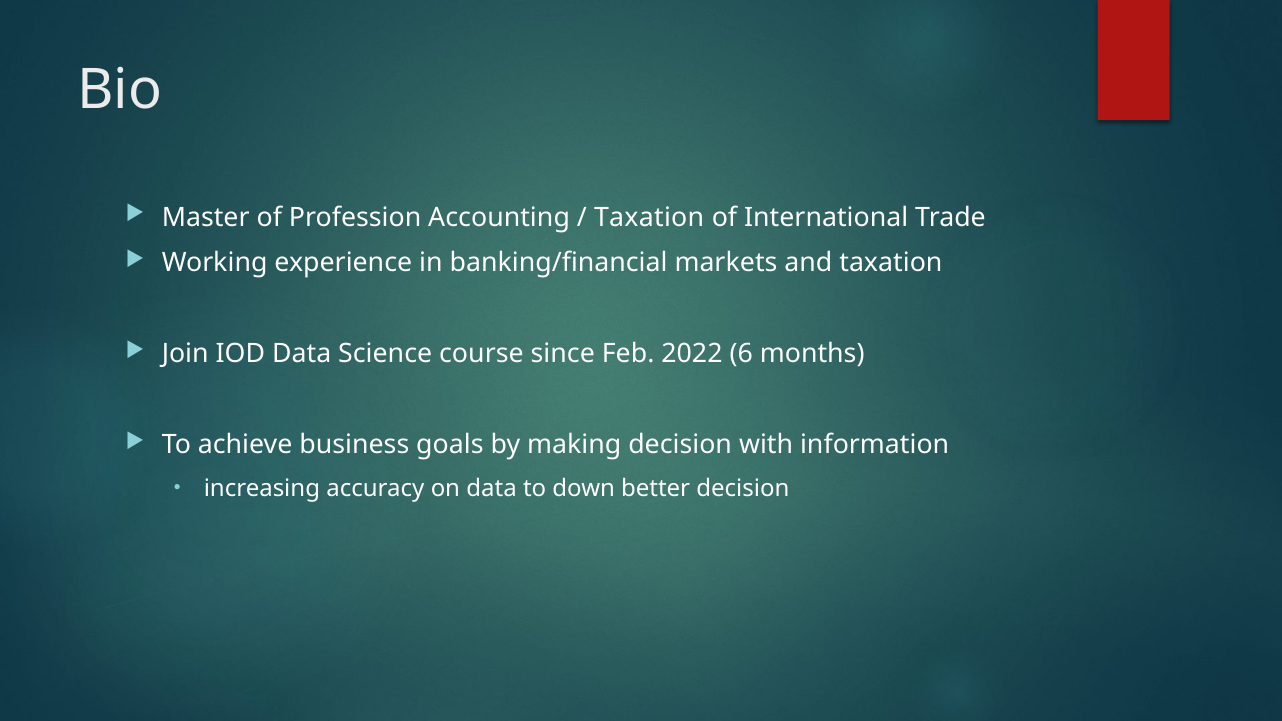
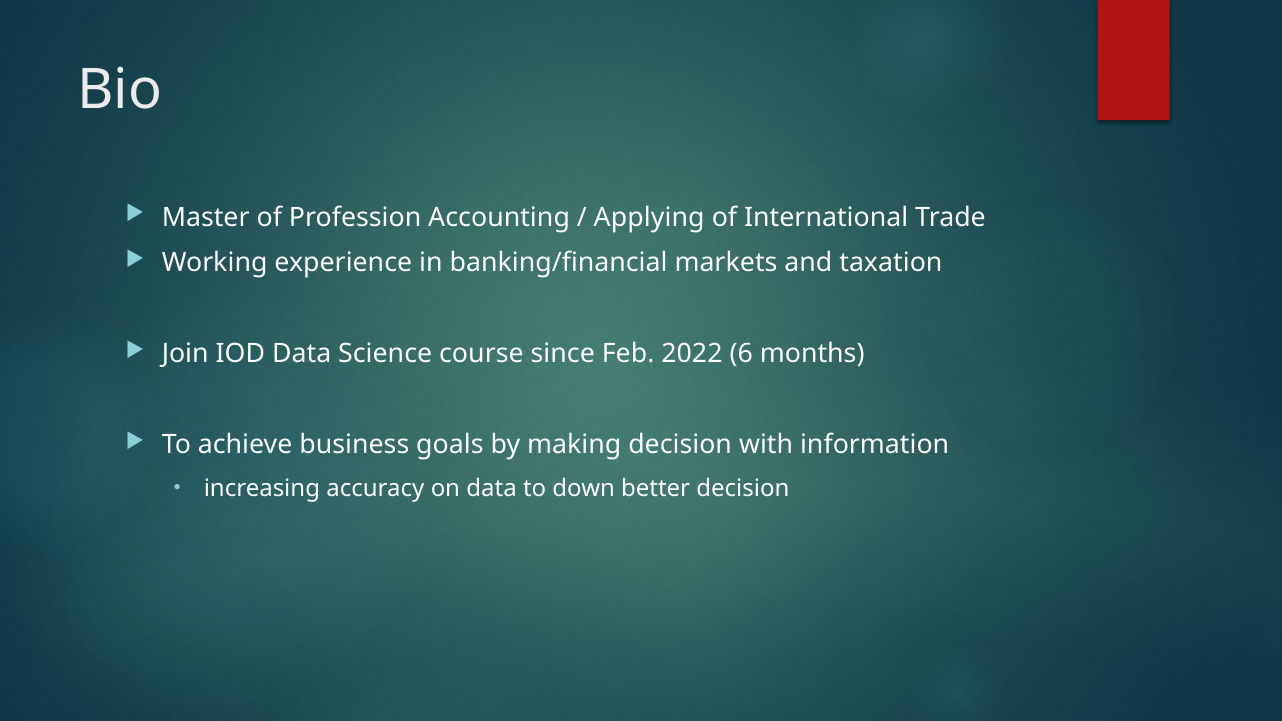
Taxation: Taxation -> Applying (649, 218)
